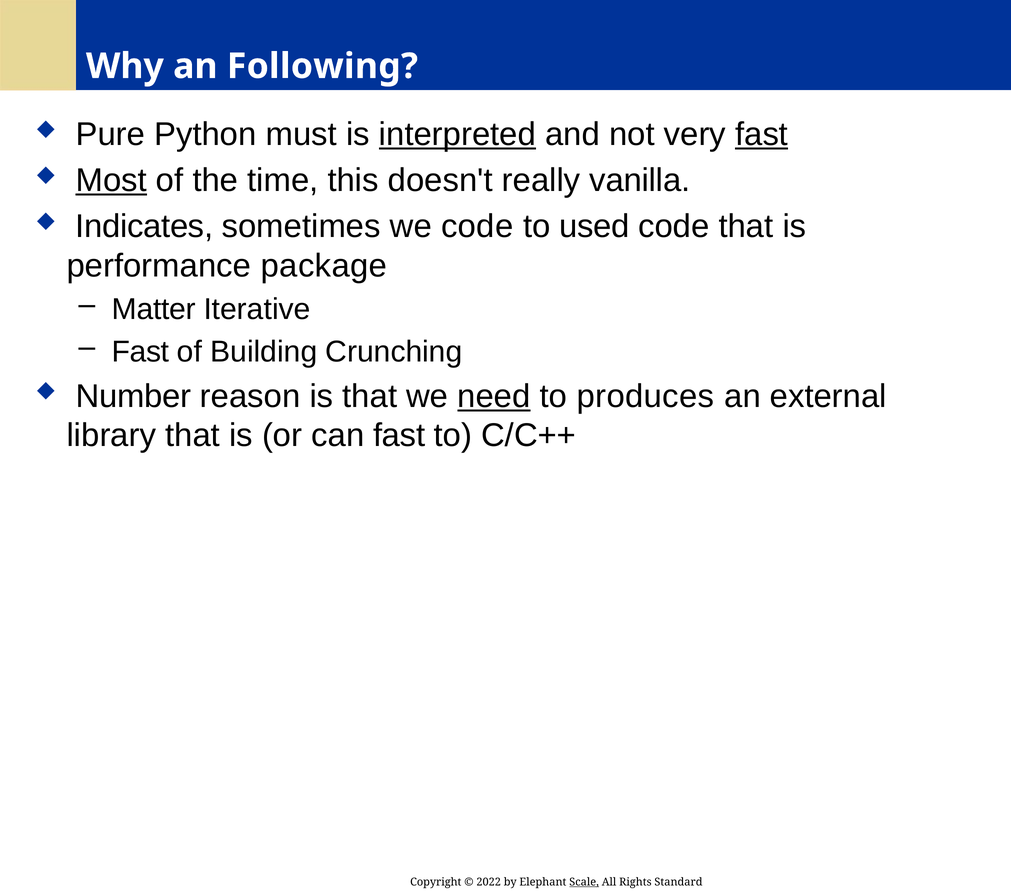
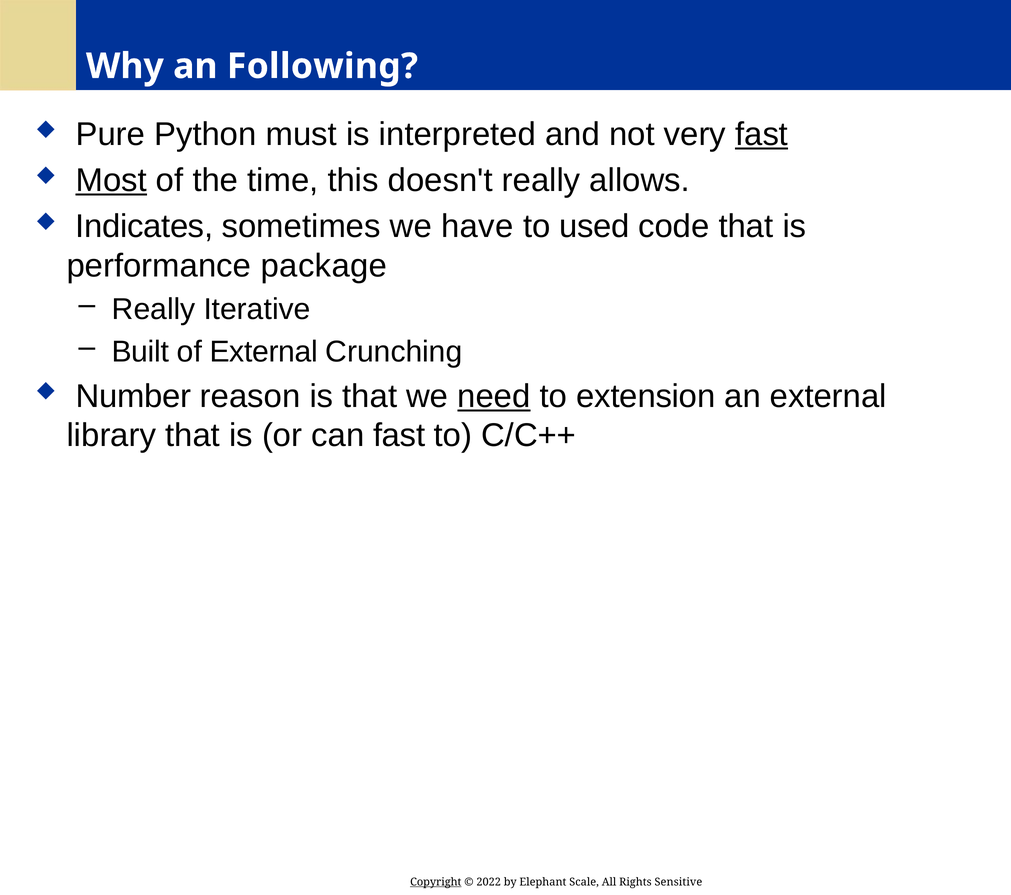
interpreted underline: present -> none (457, 134)
vanilla: vanilla -> allows (640, 180)
we code: code -> have (477, 226)
Matter: Matter -> Really (154, 309)
Fast: Fast -> Built (140, 352)
of Building: Building -> External (264, 352)
produces: produces -> extension (646, 396)
Copyright underline: none -> present (436, 882)
Scale underline: present -> none (584, 882)
Standard: Standard -> Sensitive (678, 882)
